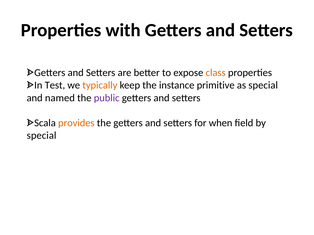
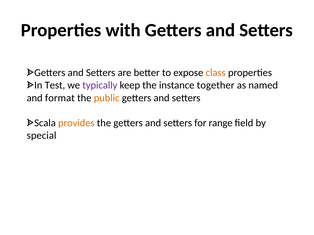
typically colour: orange -> purple (100, 85)
primitive: primitive -> together (216, 85)
as special: special -> named (263, 85)
named: named -> format (60, 98)
public colour: purple -> orange (107, 98)
when: when -> range (221, 123)
